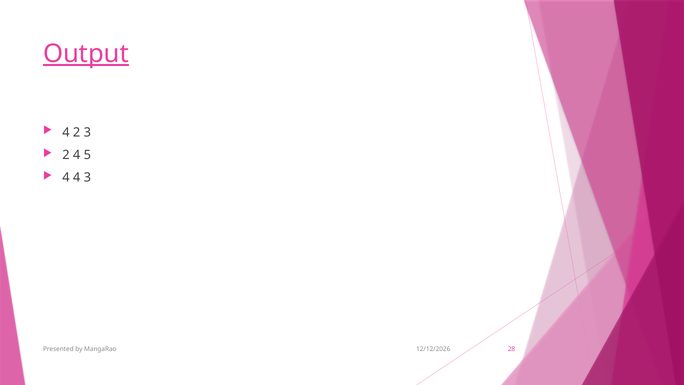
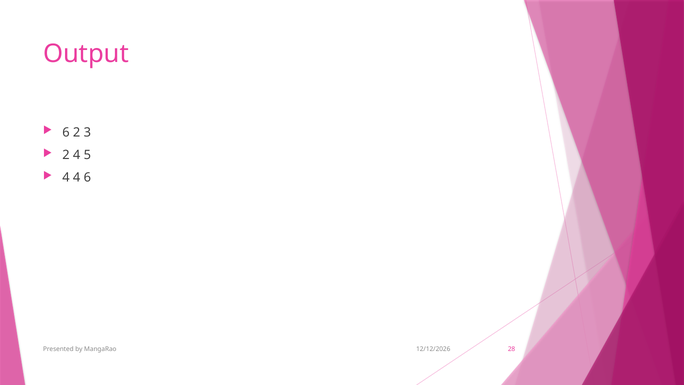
Output underline: present -> none (86, 54)
4: 4 -> 6 (66, 132)
4 3: 3 -> 6 (87, 177)
